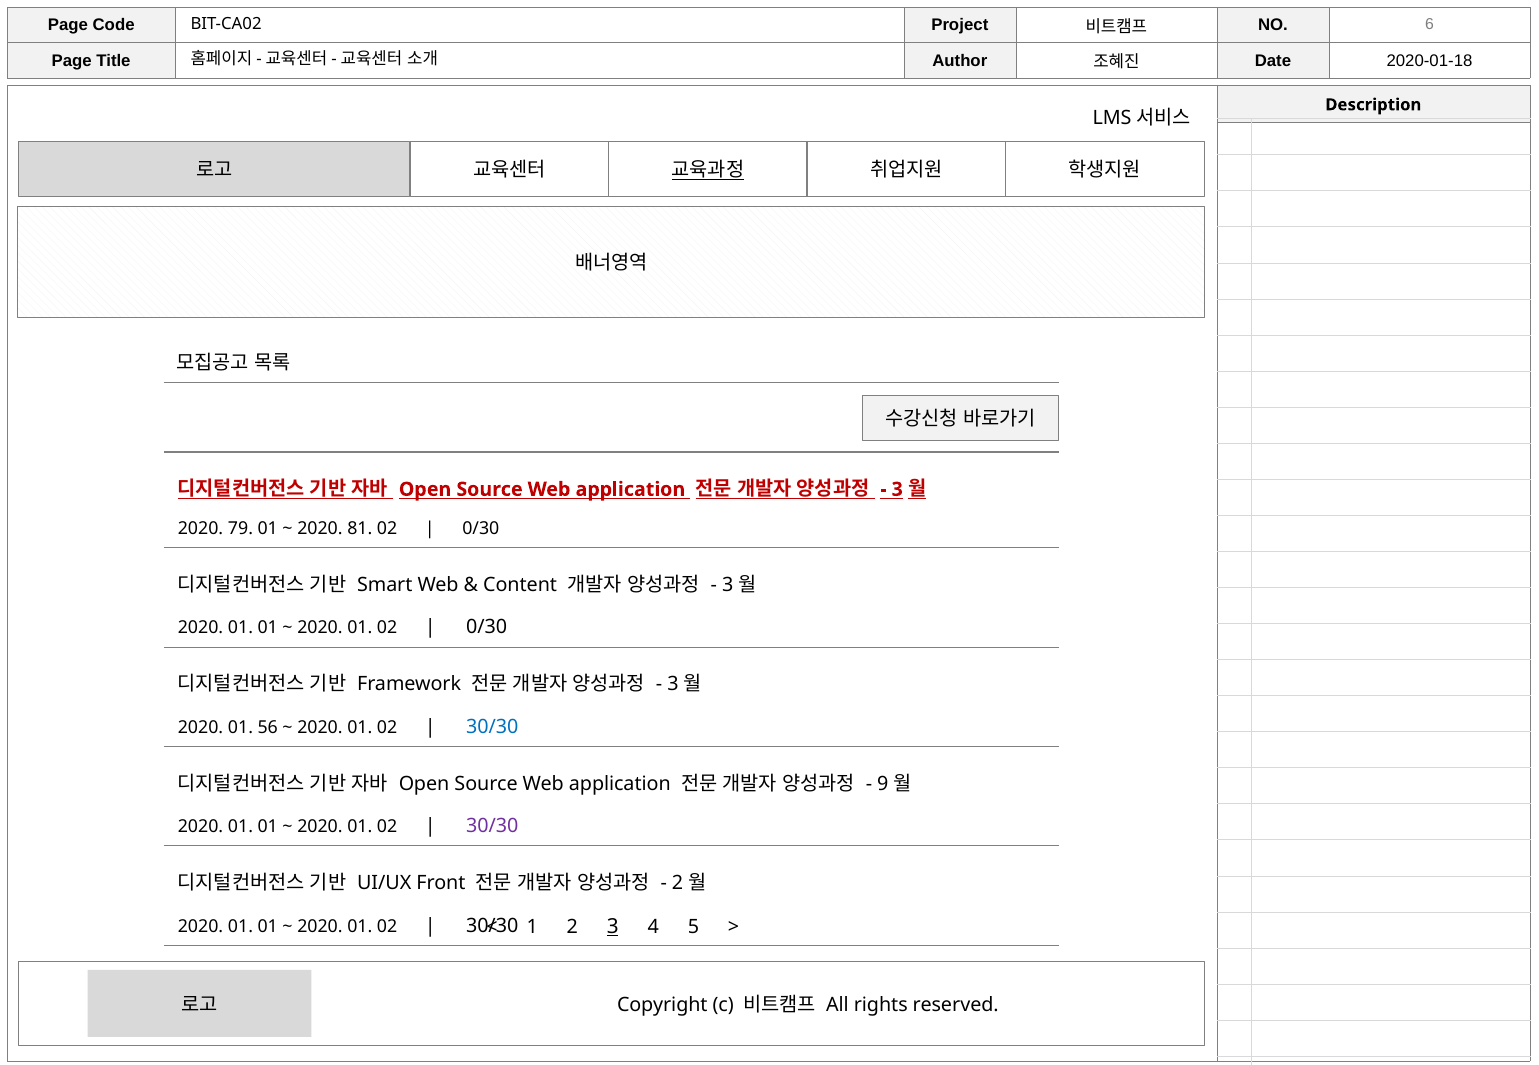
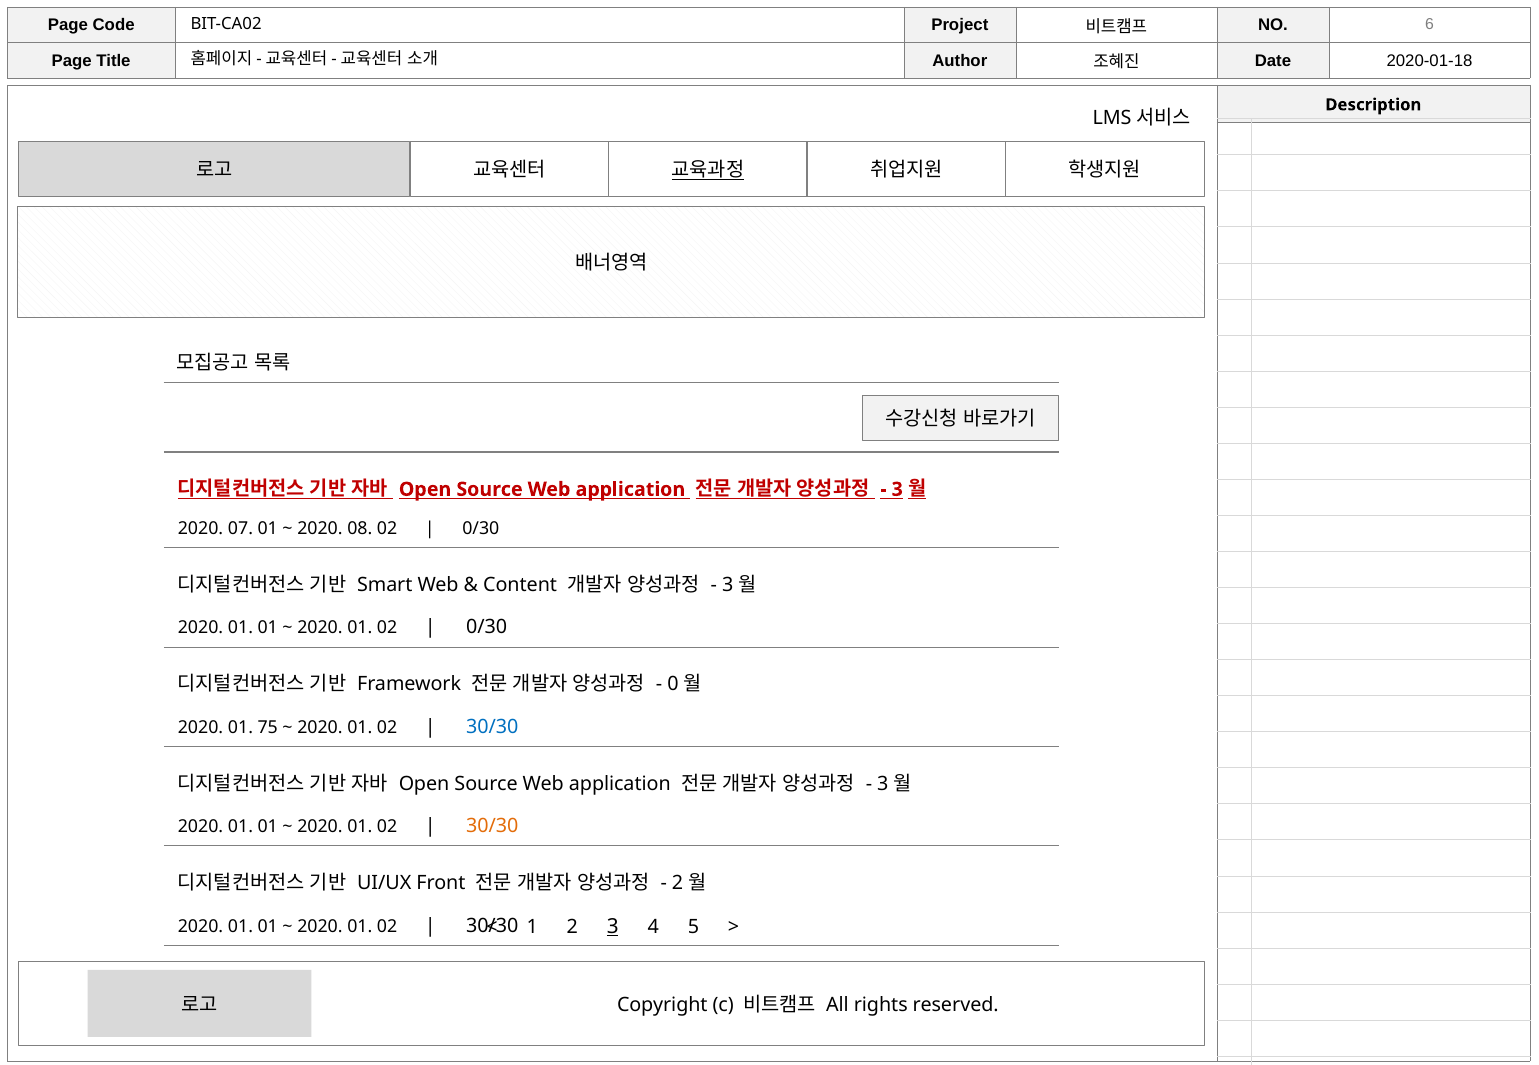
79: 79 -> 07 (240, 529)
81: 81 -> 08 (360, 529)
3: 3 -> 0 (673, 685)
56: 56 -> 75 (268, 728)
9: 9 -> 3 (883, 784)
30/30 colour: purple -> orange (492, 827)
